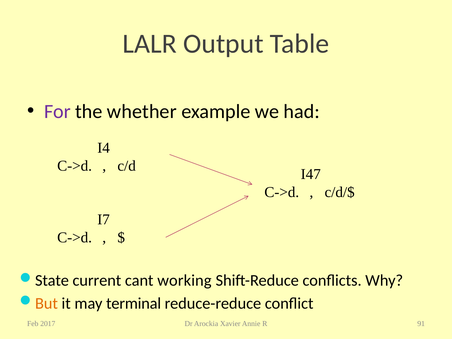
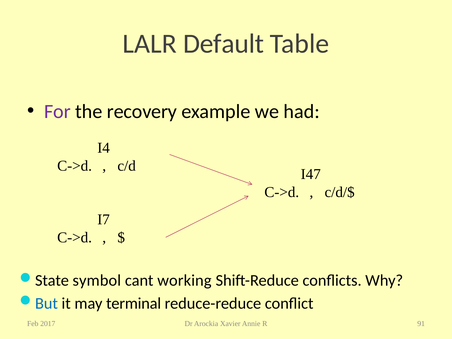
Output: Output -> Default (224, 44)
whether: whether -> recovery (142, 111)
current: current -> symbol (97, 281)
But colour: orange -> blue (46, 303)
